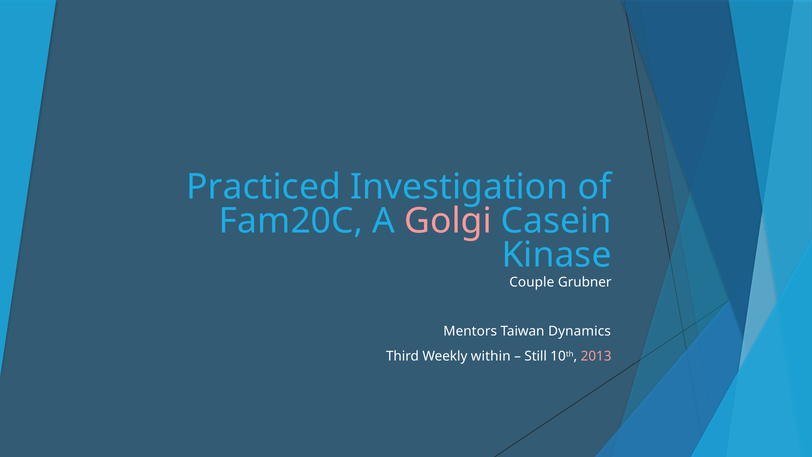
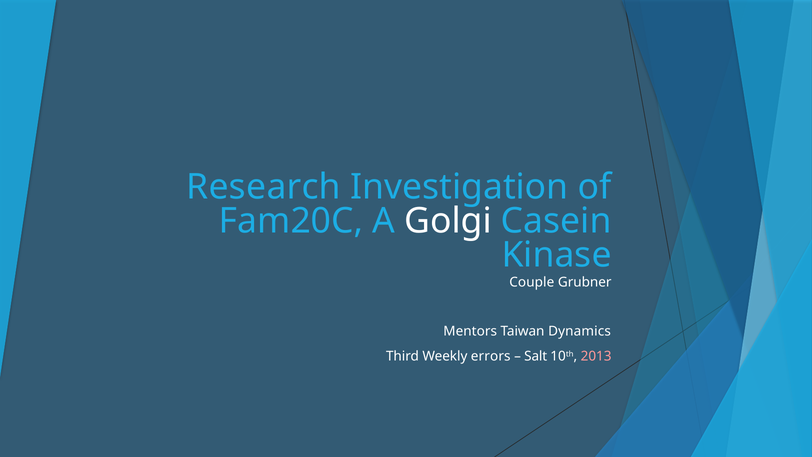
Practiced: Practiced -> Research (264, 187)
Golgi colour: pink -> white (448, 221)
within: within -> errors (491, 356)
Still: Still -> Salt (536, 356)
